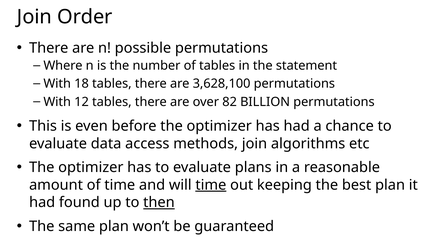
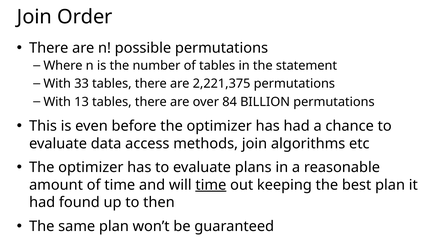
18: 18 -> 33 (82, 84)
3,628,100: 3,628,100 -> 2,221,375 (222, 84)
12: 12 -> 13 (82, 102)
82: 82 -> 84 (230, 102)
then underline: present -> none (159, 202)
